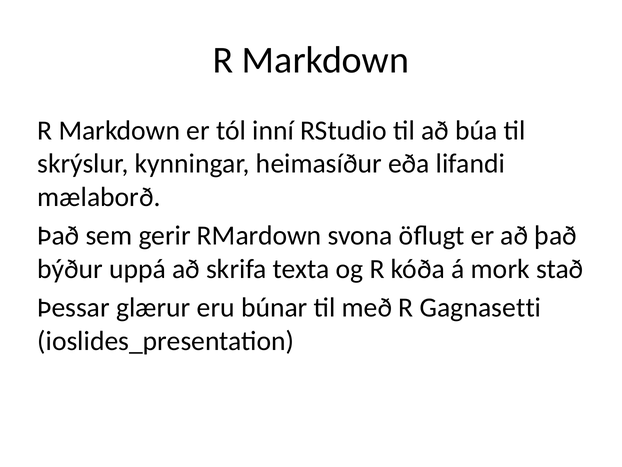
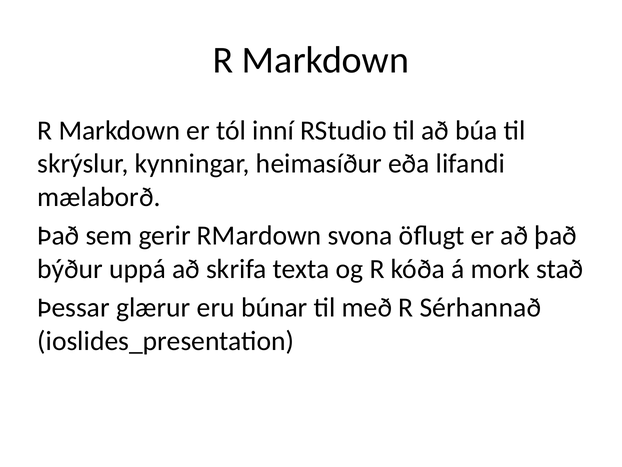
Gagnasetti: Gagnasetti -> Sérhannað (480, 307)
